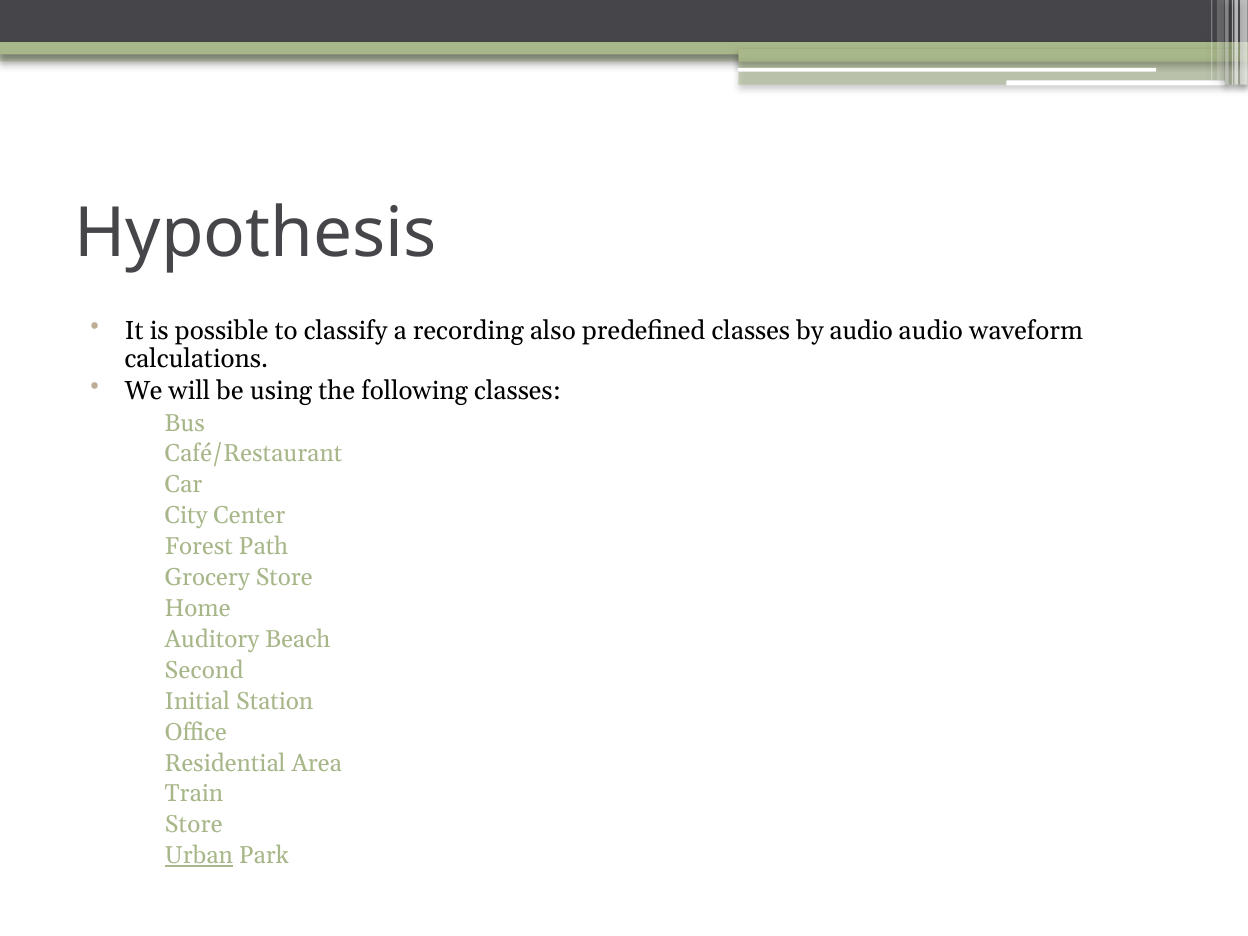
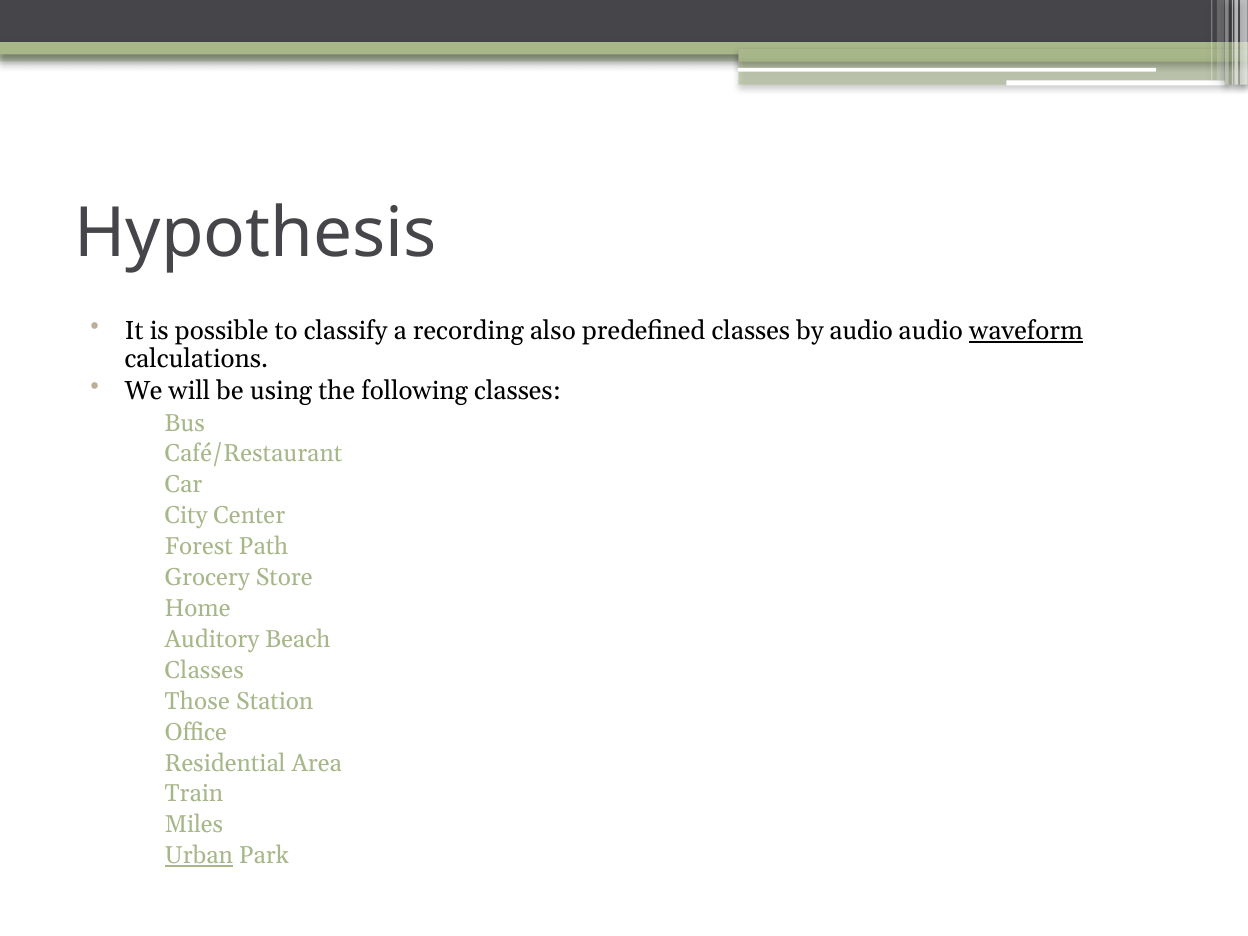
waveform underline: none -> present (1026, 331)
Second: Second -> Classes (204, 670)
Initial: Initial -> Those (197, 701)
Store: Store -> Miles (194, 825)
